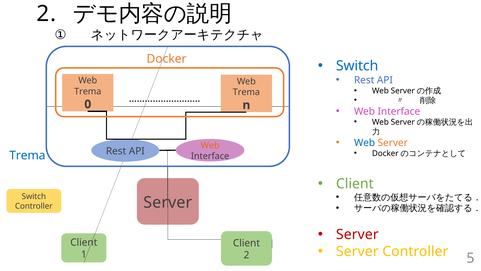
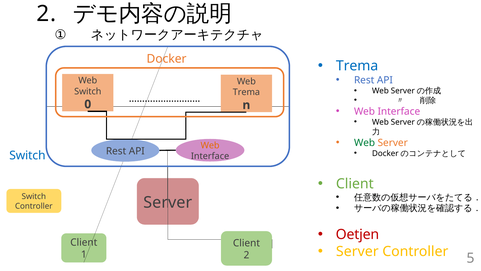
Switch: Switch -> Trema (357, 66)
Trema: Trema -> Switch (88, 91)
Web colour: blue -> green (365, 143)
Trema: Trema -> Switch (27, 155)
Server: Server -> Oetjen (357, 234)
